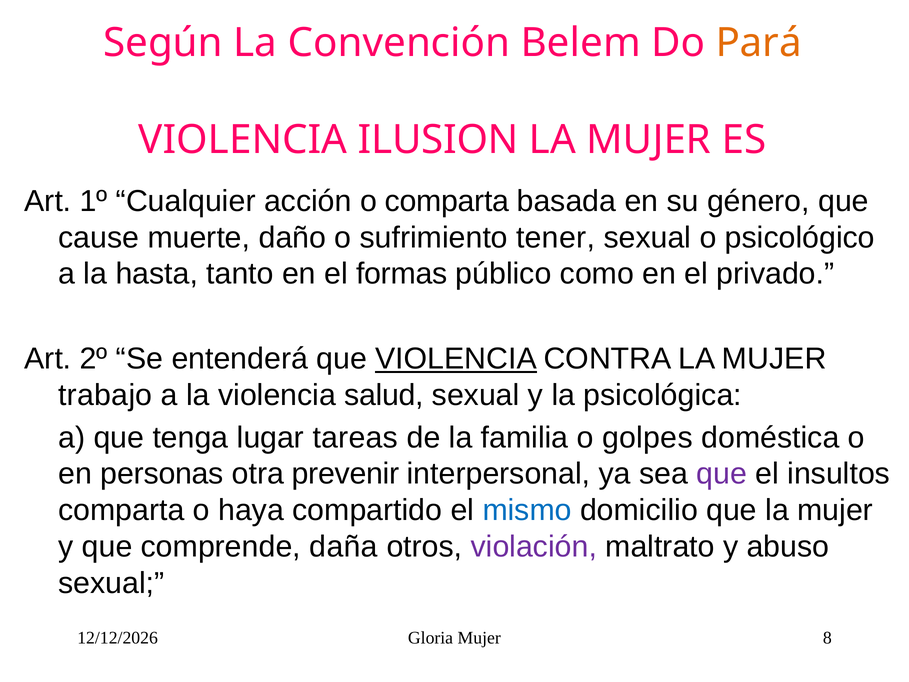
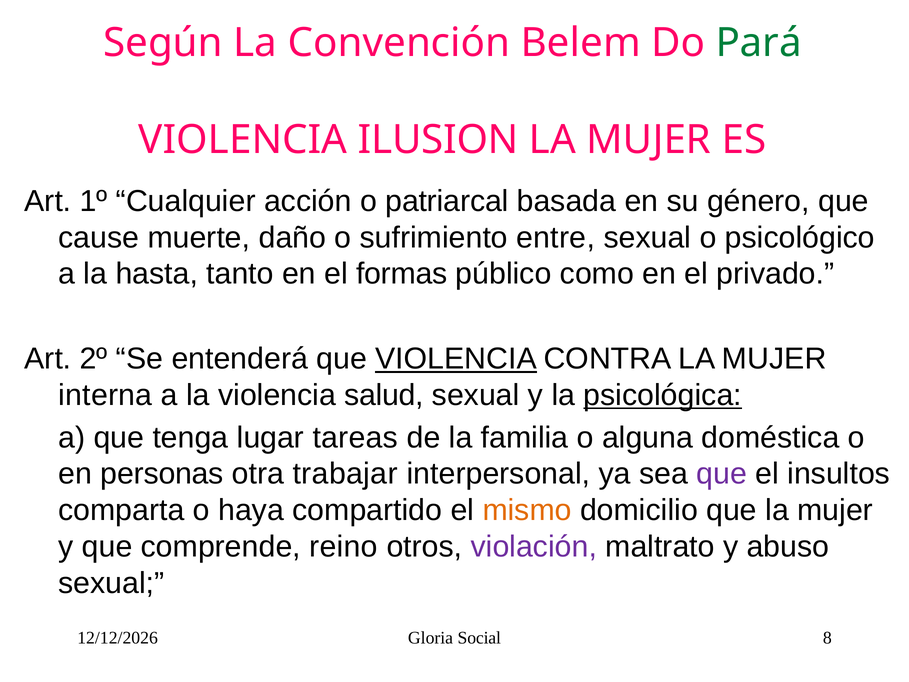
Pará colour: orange -> green (759, 43)
o comparta: comparta -> patriarcal (447, 201)
tener: tener -> entre (556, 238)
trabajo: trabajo -> interna (105, 395)
psicológica underline: none -> present (663, 395)
golpes: golpes -> alguna (648, 437)
prevenir: prevenir -> trabajar (345, 474)
mismo colour: blue -> orange (527, 510)
daña: daña -> reino (344, 547)
Gloria Mujer: Mujer -> Social (479, 638)
